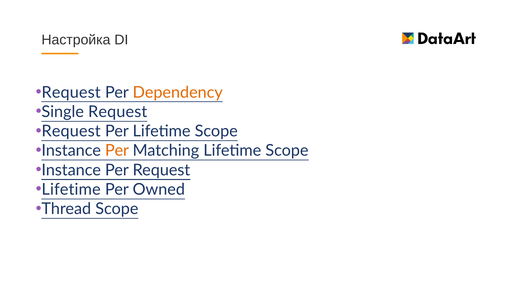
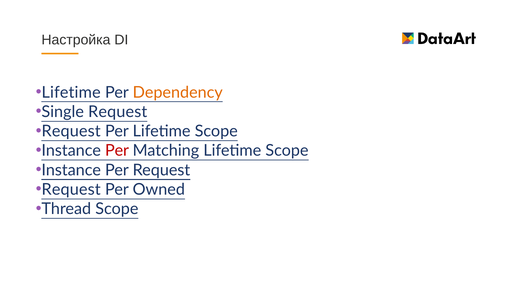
Request: Request -> Lifetime (71, 92)
Per colour: orange -> red (117, 151)
Lifetime: Lifetime -> Request (71, 190)
